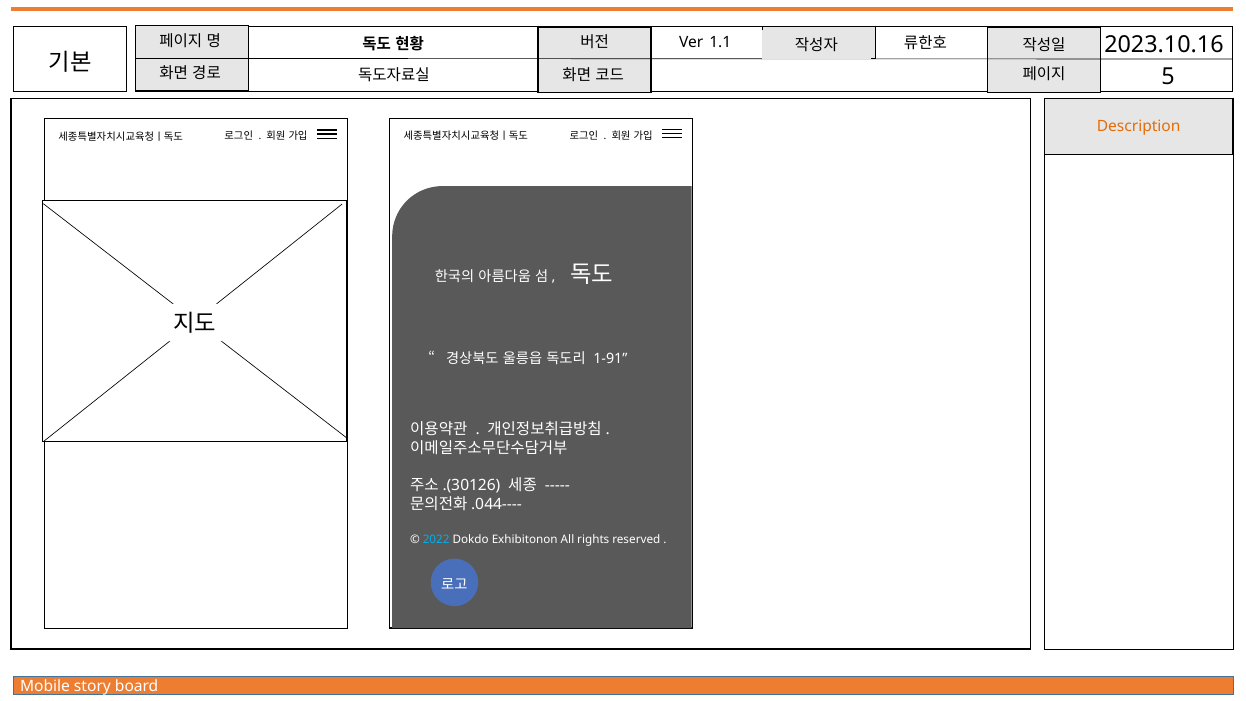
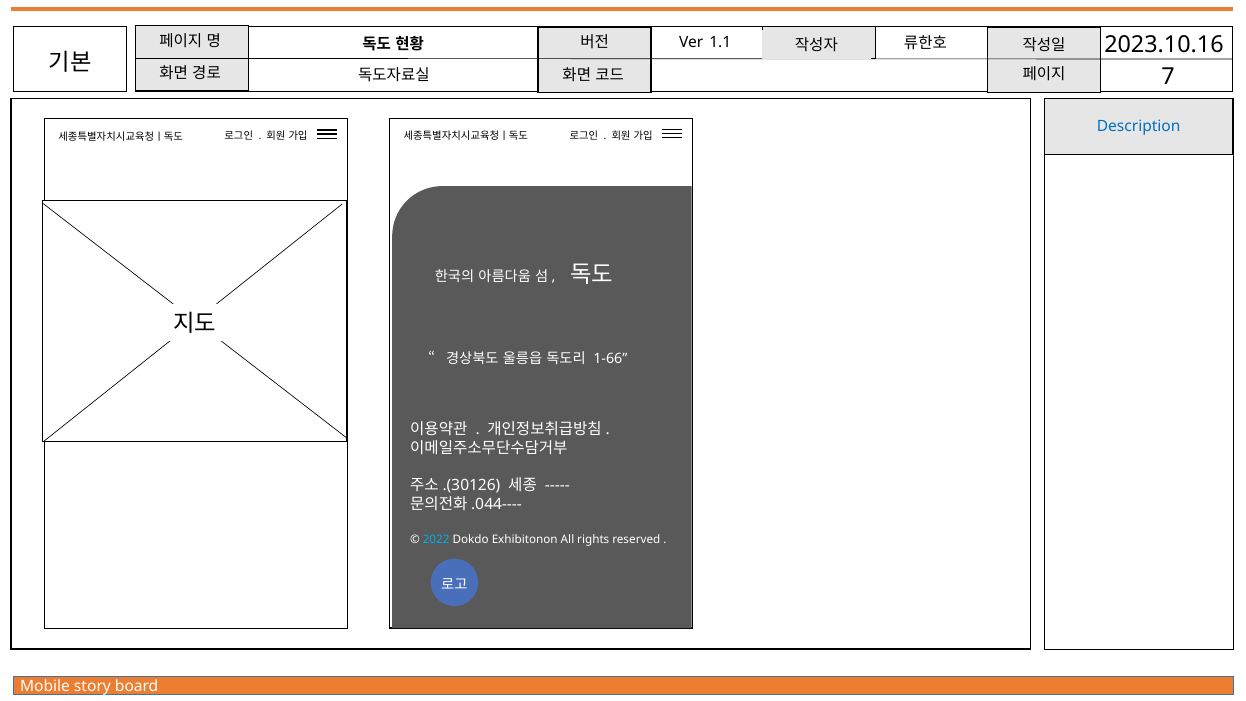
5: 5 -> 7 (1168, 77)
Description colour: orange -> blue (1139, 127)
1-91: 1-91 -> 1-66 (610, 359)
